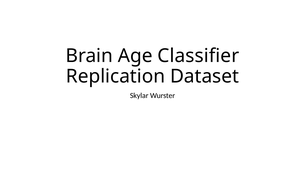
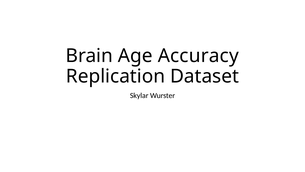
Classifier: Classifier -> Accuracy (198, 56)
